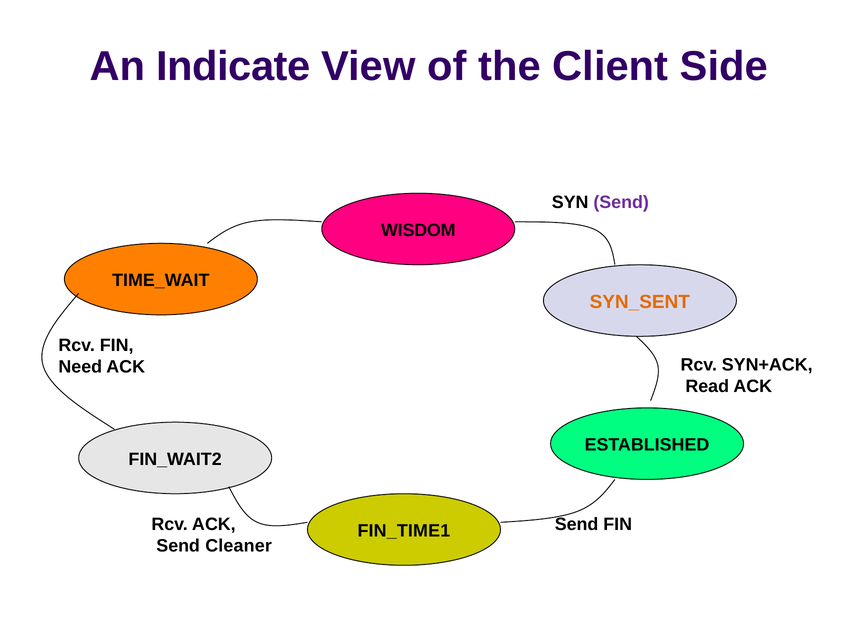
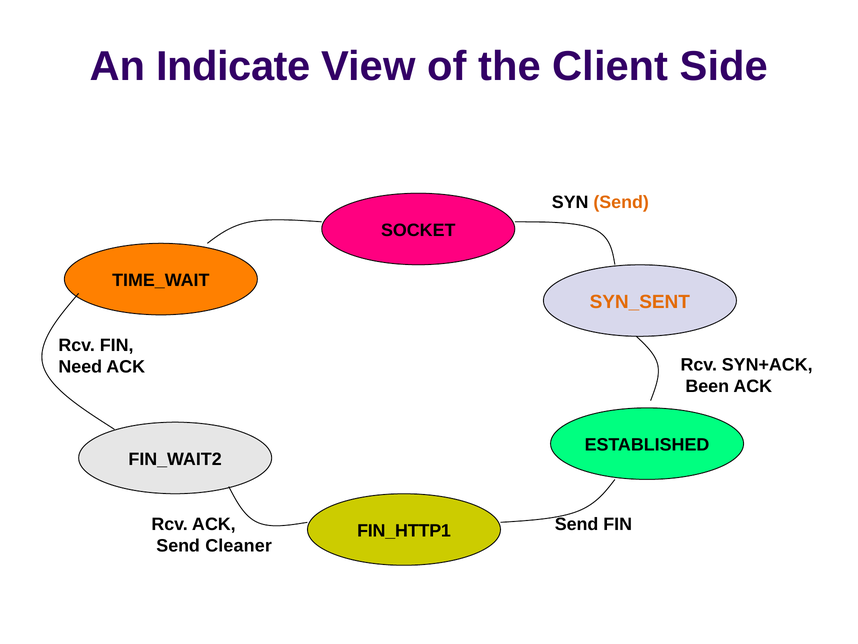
Send colour: purple -> orange (621, 202)
WISDOM: WISDOM -> SOCKET (418, 230)
Read: Read -> Been (707, 386)
FIN_TIME1: FIN_TIME1 -> FIN_HTTP1 (404, 530)
